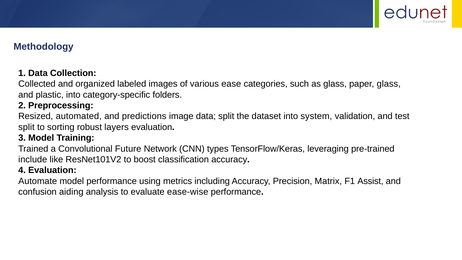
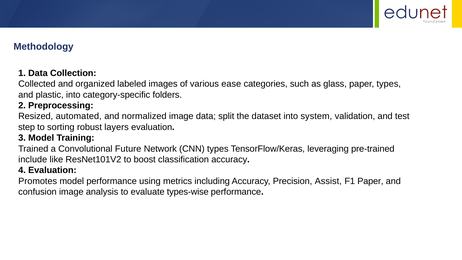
paper glass: glass -> types (389, 84)
predictions: predictions -> normalized (144, 116)
split: split -> step (27, 127)
Automate: Automate -> Promotes (38, 181)
Matrix: Matrix -> Assist (328, 181)
F1 Assist: Assist -> Paper (370, 181)
confusion aiding: aiding -> image (71, 192)
ease-wise: ease-wise -> types-wise (188, 192)
